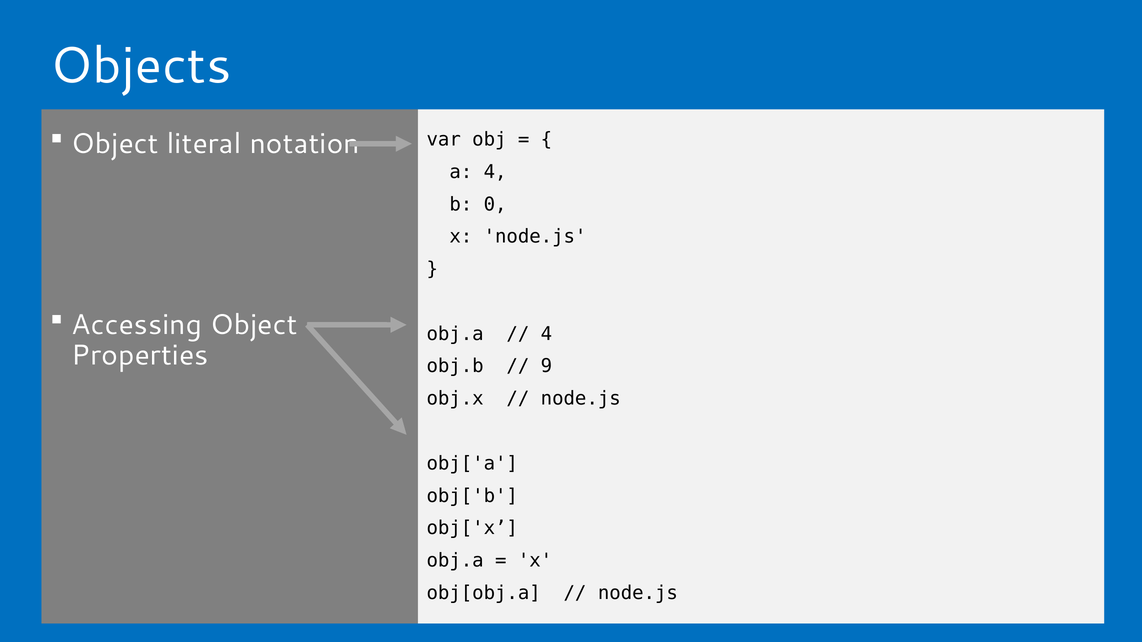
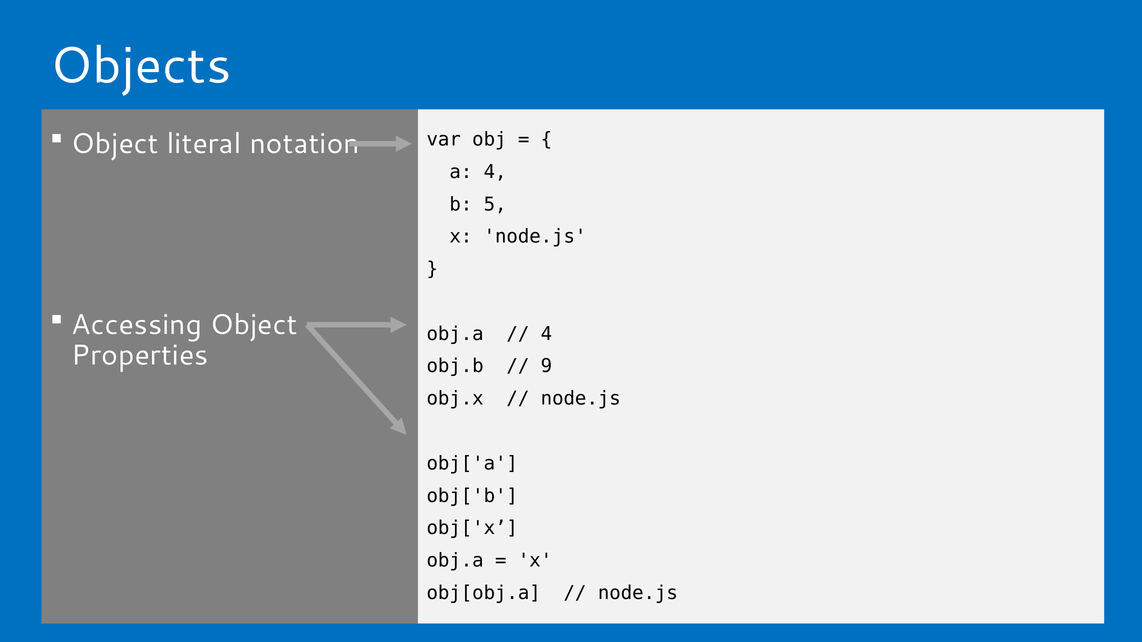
0: 0 -> 5 (495, 204)
